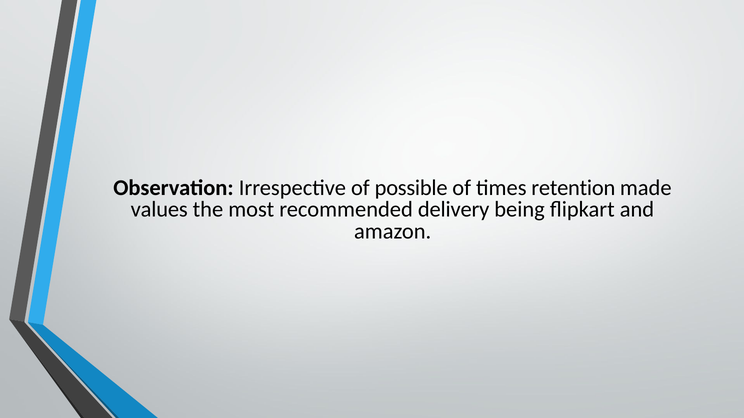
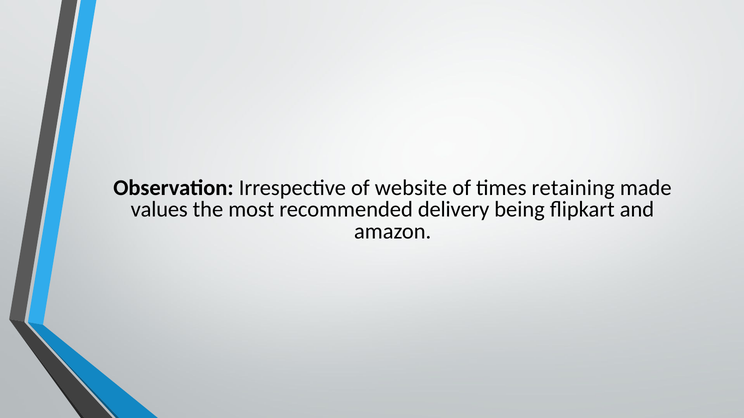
possible: possible -> website (411, 188)
retention: retention -> retaining (573, 188)
